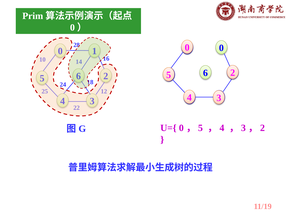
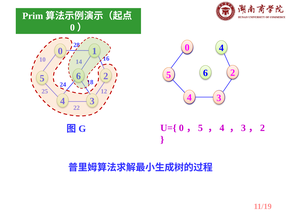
0: 0 -> 4 (221, 48)
